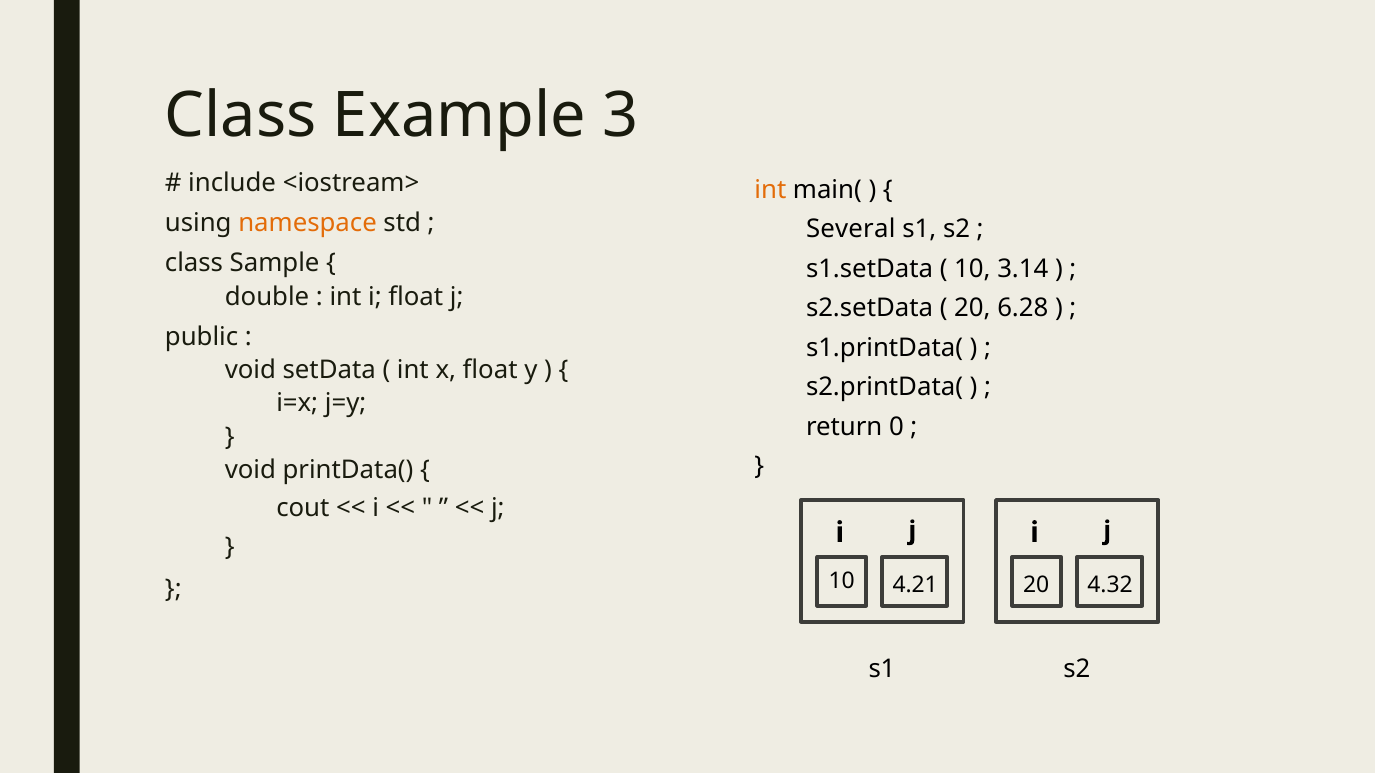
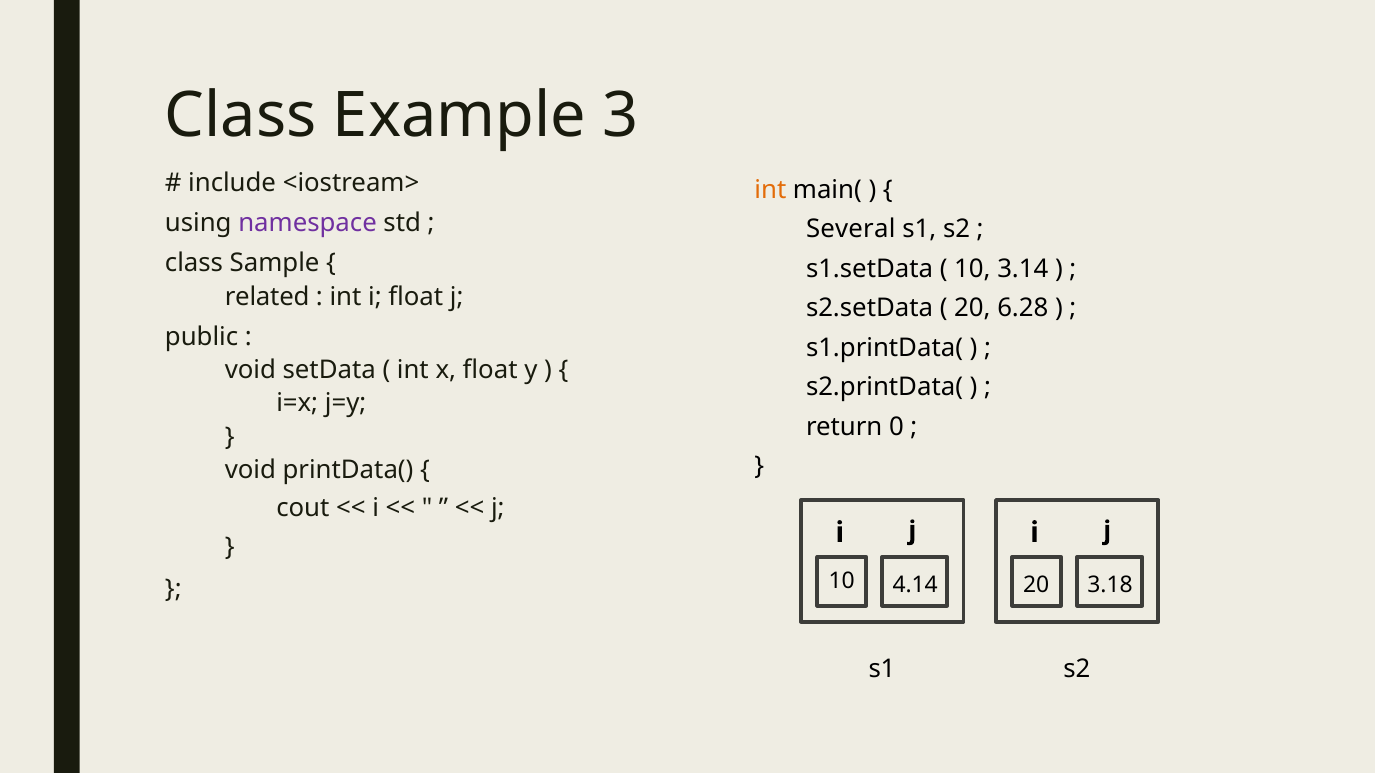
namespace colour: orange -> purple (308, 223)
double: double -> related (267, 297)
4.21: 4.21 -> 4.14 (915, 586)
4.32: 4.32 -> 3.18 (1110, 586)
